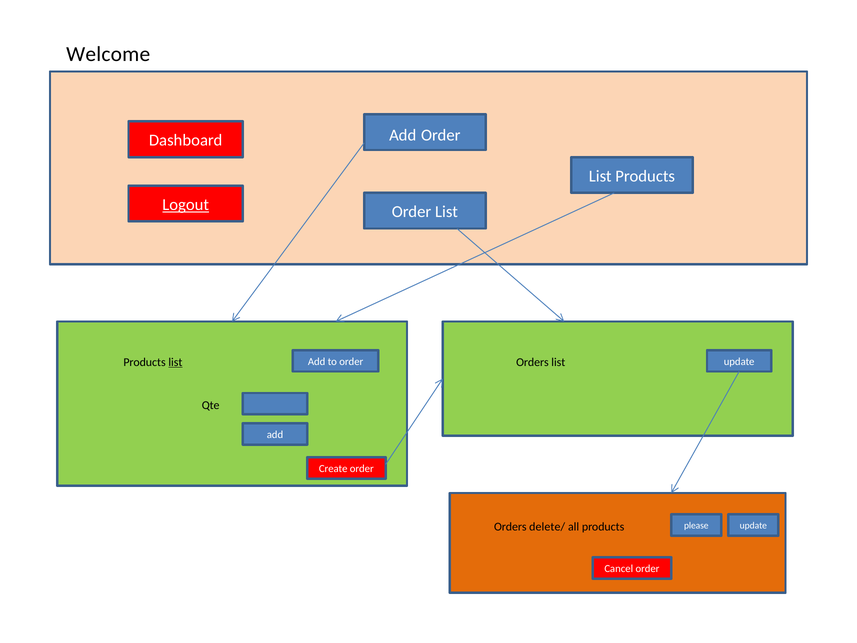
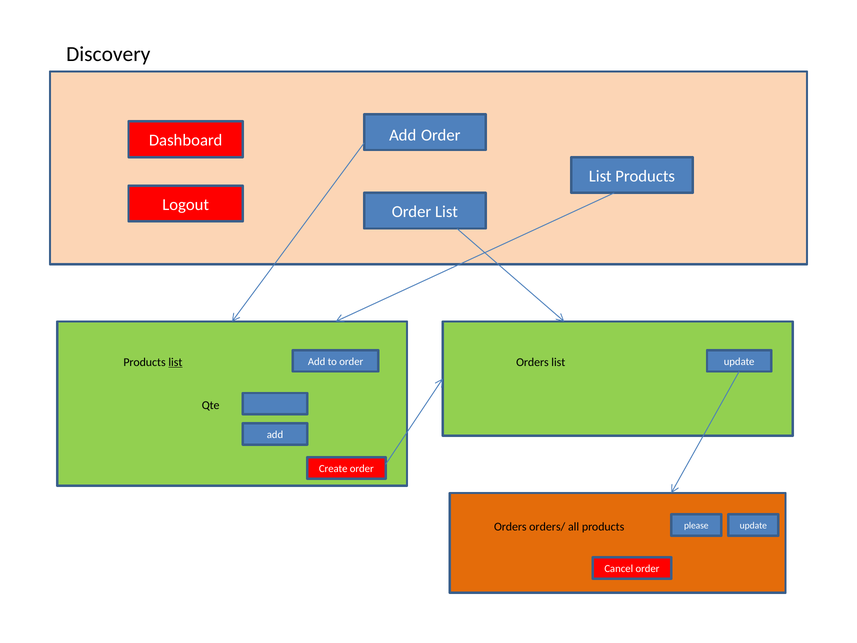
Welcome: Welcome -> Discovery (108, 54)
Logout underline: present -> none (186, 205)
delete/: delete/ -> orders/ (547, 526)
